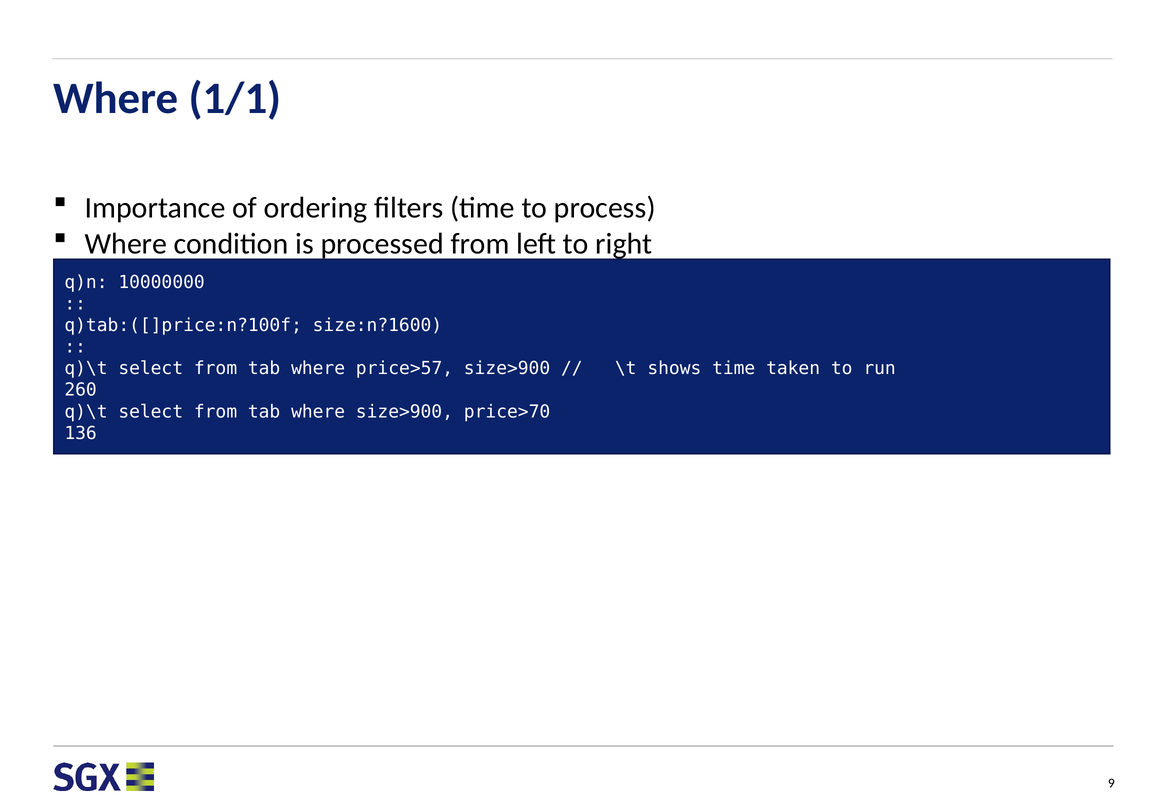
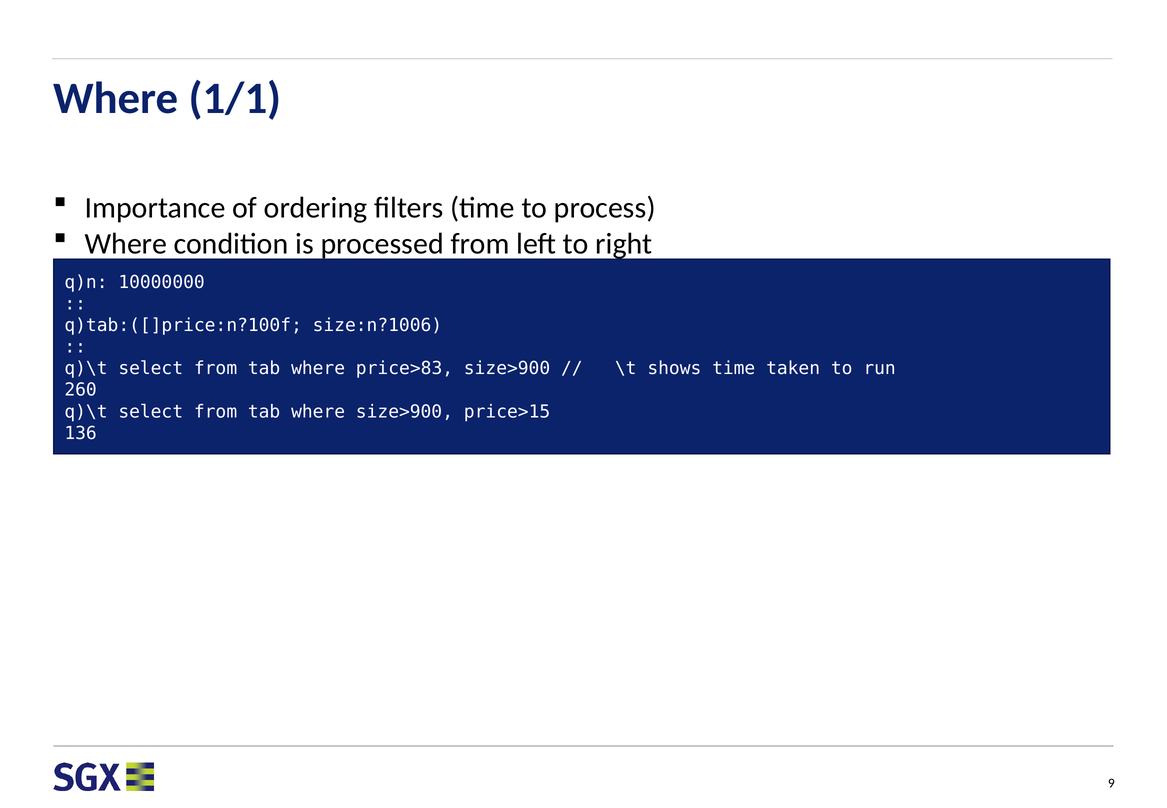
size:n?1600: size:n?1600 -> size:n?1006 (377, 325)
price>57: price>57 -> price>83 (404, 368)
price>70: price>70 -> price>15 (507, 412)
